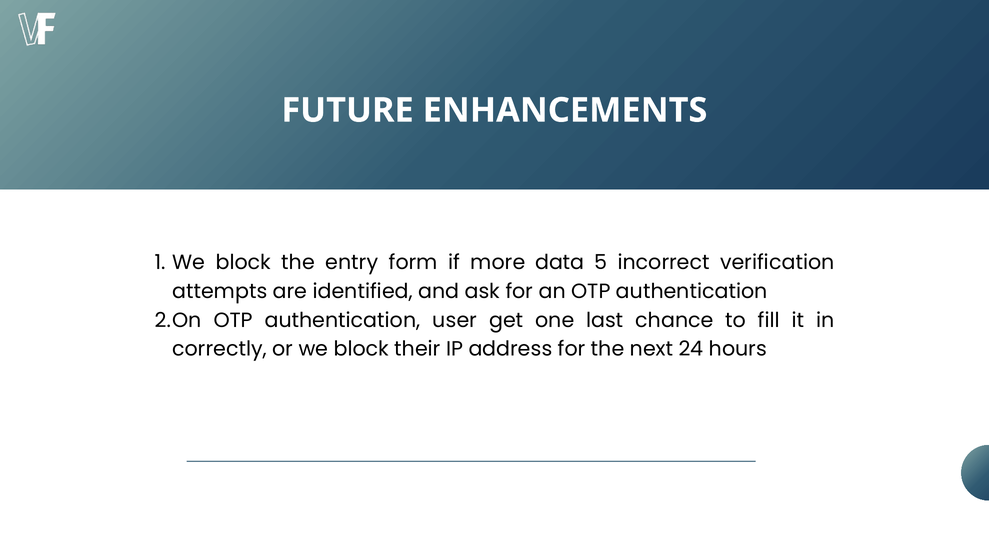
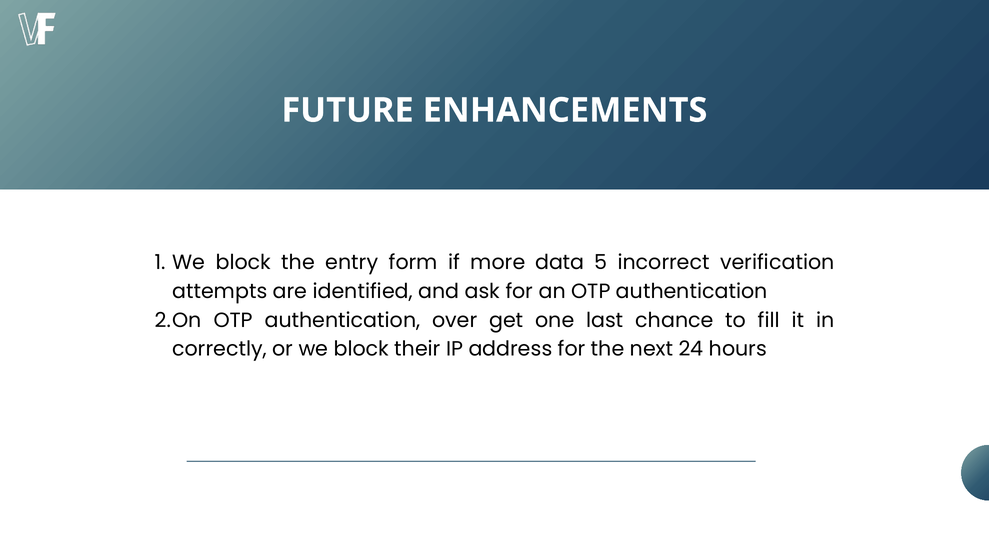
user: user -> over (455, 320)
